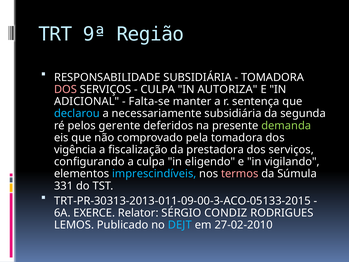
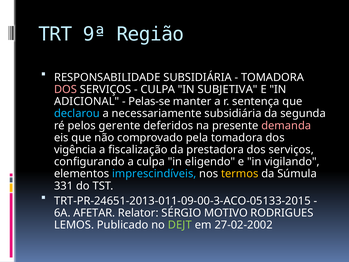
AUTORIZA: AUTORIZA -> SUBJETIVA (228, 89)
Falta-se: Falta-se -> Pelas-se (149, 101)
demanda colour: light green -> pink (286, 125)
termos colour: pink -> yellow (240, 174)
TRT-PR-30313-2013-011-09-00-3-ACO-05133-2015: TRT-PR-30313-2013-011-09-00-3-ACO-05133-2015 -> TRT-PR-24651-2013-011-09-00-3-ACO-05133-2015 (182, 201)
EXERCE: EXERCE -> AFETAR (94, 213)
CONDIZ: CONDIZ -> MOTIVO (226, 213)
DEJT colour: light blue -> light green (180, 225)
27-02-2010: 27-02-2010 -> 27-02-2002 (244, 225)
